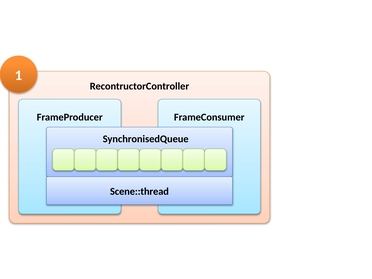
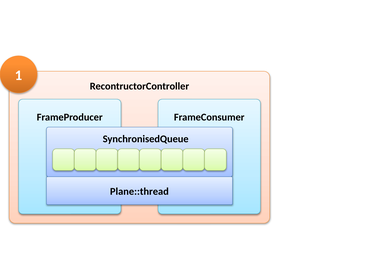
Scene::thread: Scene::thread -> Plane::thread (139, 191)
